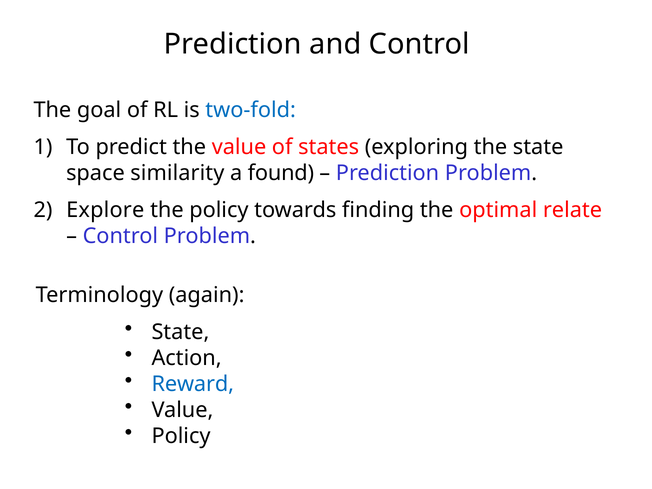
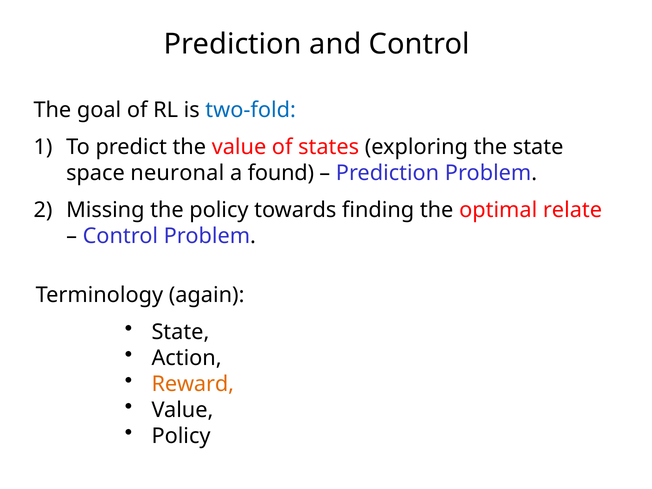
similarity: similarity -> neuronal (177, 173)
Explore: Explore -> Missing (105, 210)
Reward colour: blue -> orange (193, 384)
